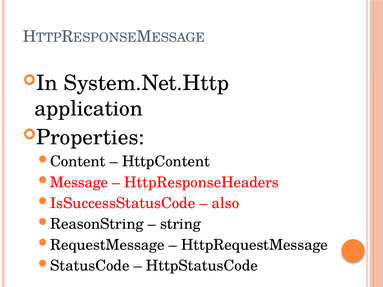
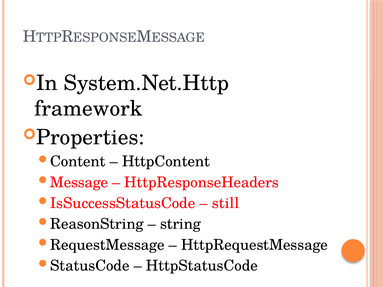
application: application -> framework (88, 109)
also: also -> still (226, 203)
